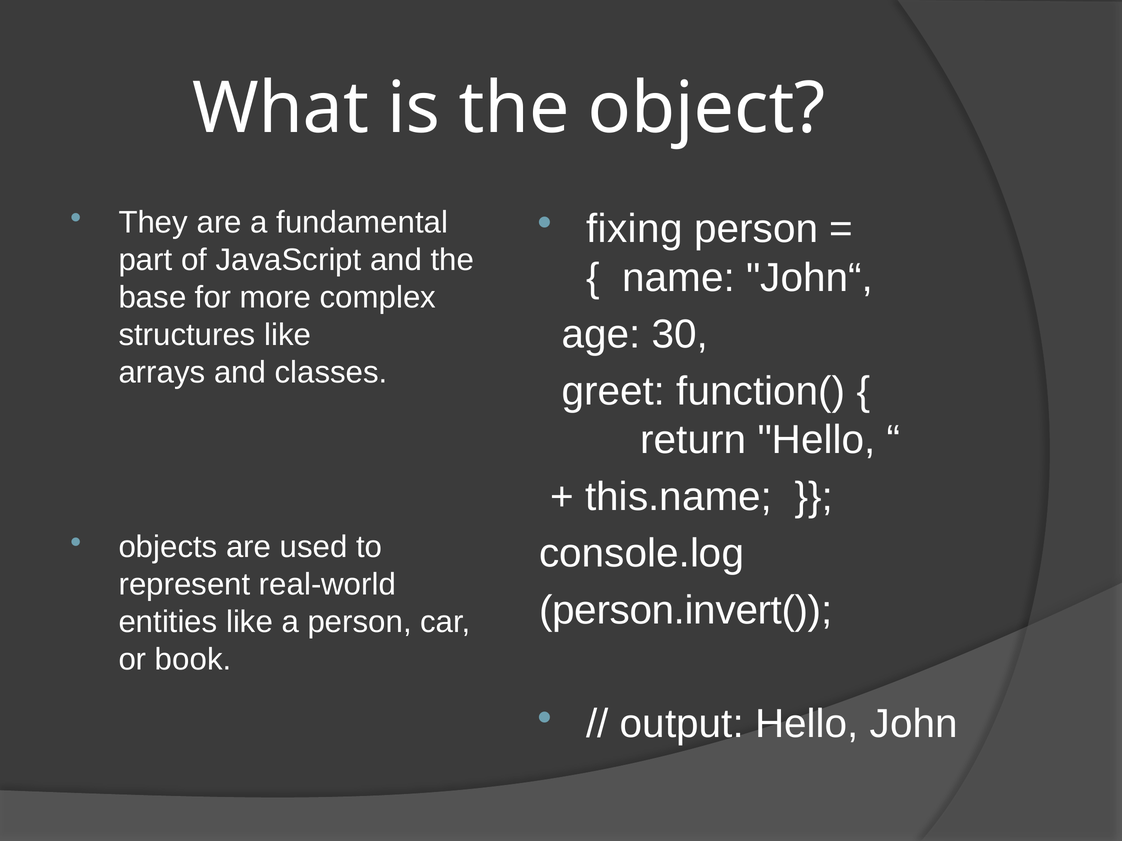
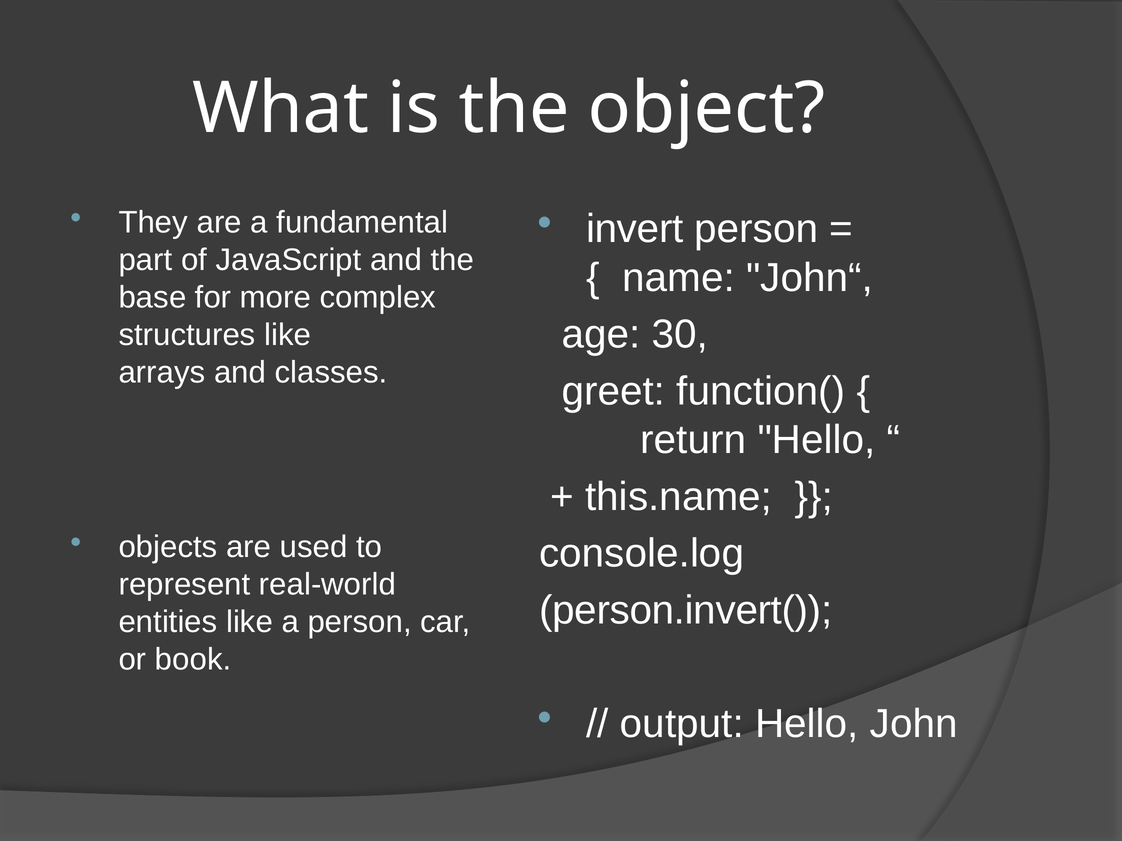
fixing: fixing -> invert (635, 229)
